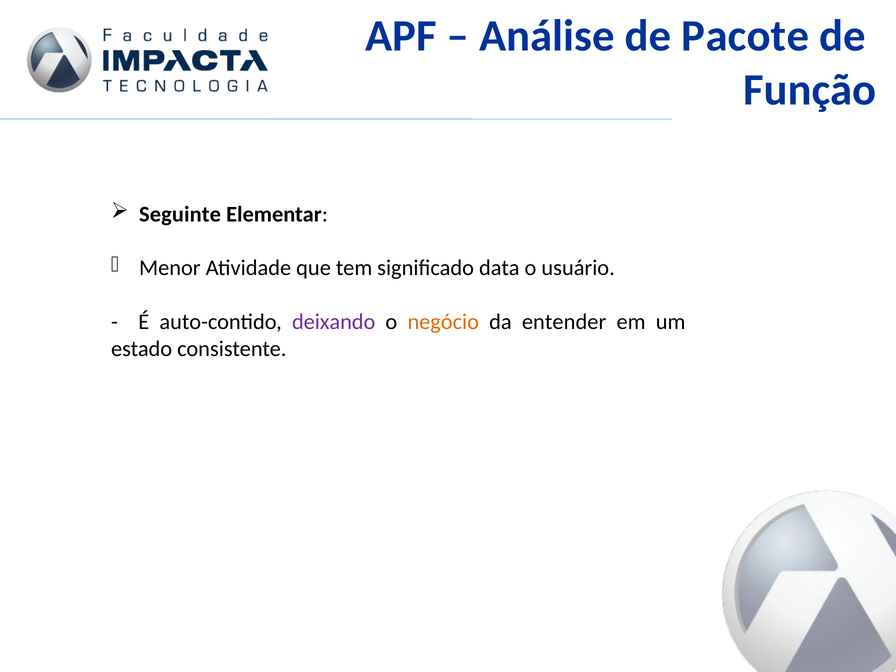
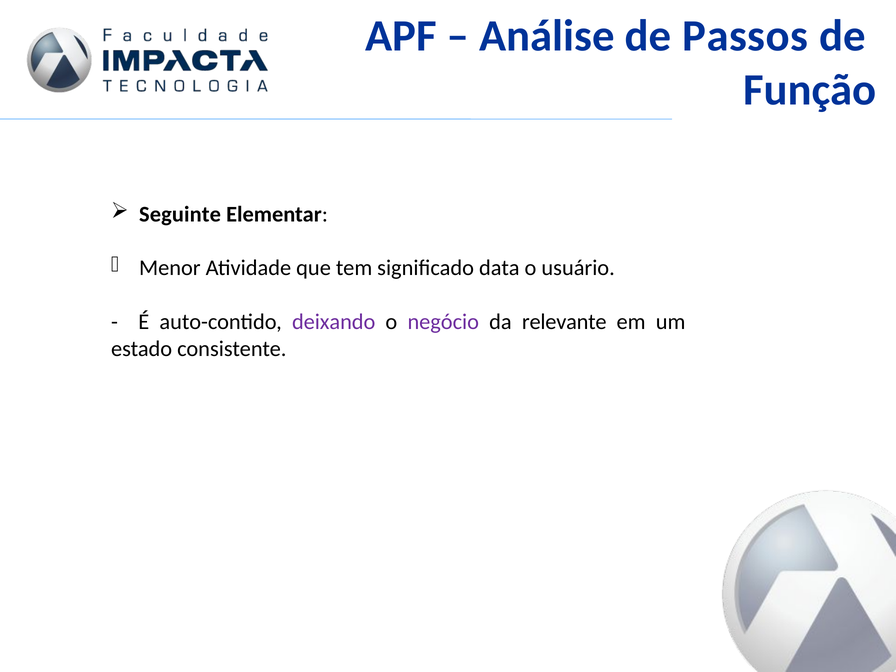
Pacote: Pacote -> Passos (745, 36)
negócio colour: orange -> purple (443, 322)
entender: entender -> relevante (564, 322)
